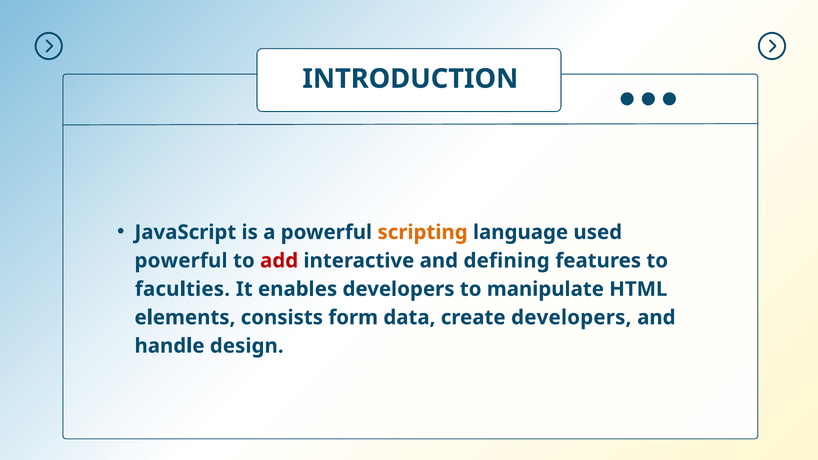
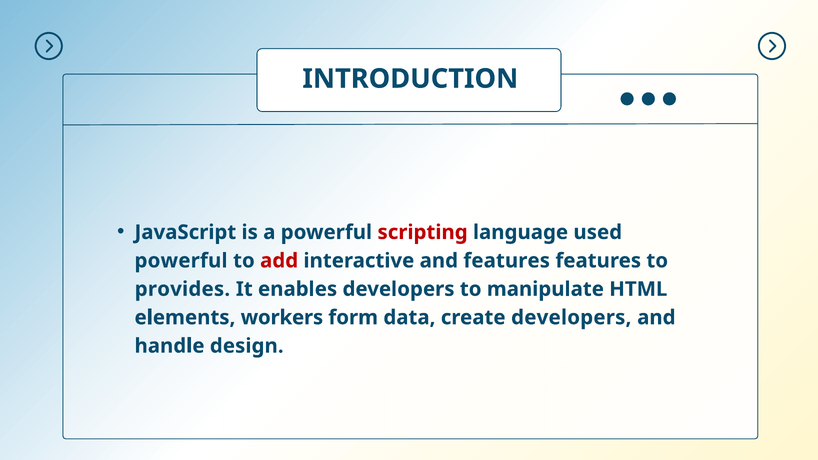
scripting colour: orange -> red (423, 232)
and defining: defining -> features (507, 261)
faculties: faculties -> provides (182, 289)
consists: consists -> workers (282, 318)
